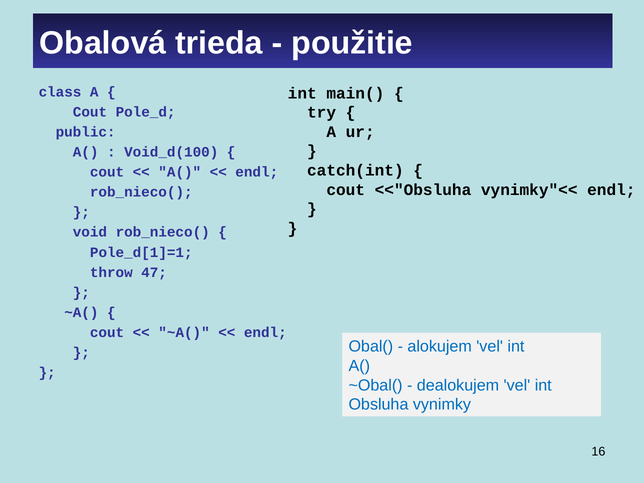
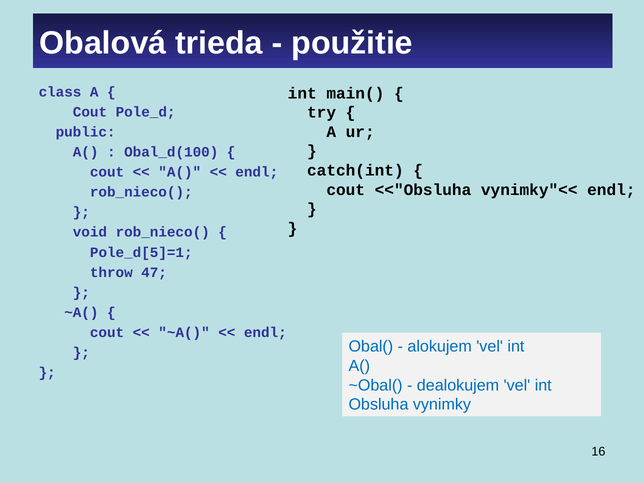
Void_d(100: Void_d(100 -> Obal_d(100 (171, 152)
Pole_d[1]=1: Pole_d[1]=1 -> Pole_d[5]=1 (141, 252)
